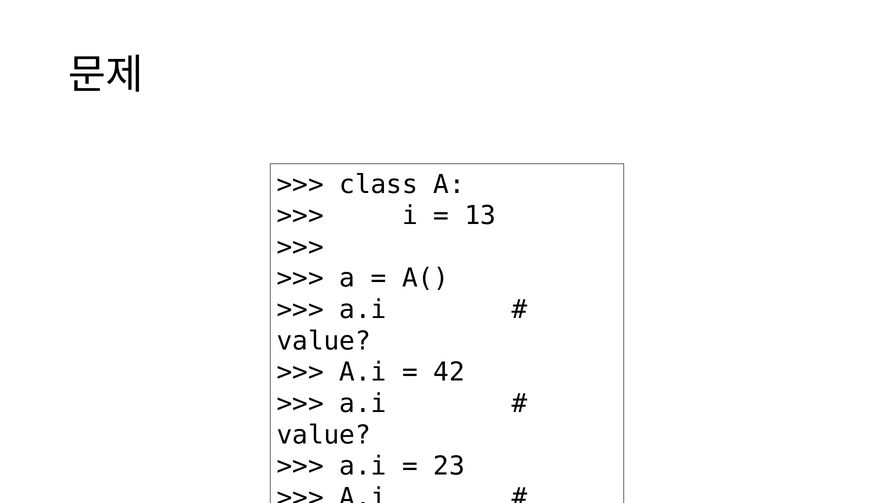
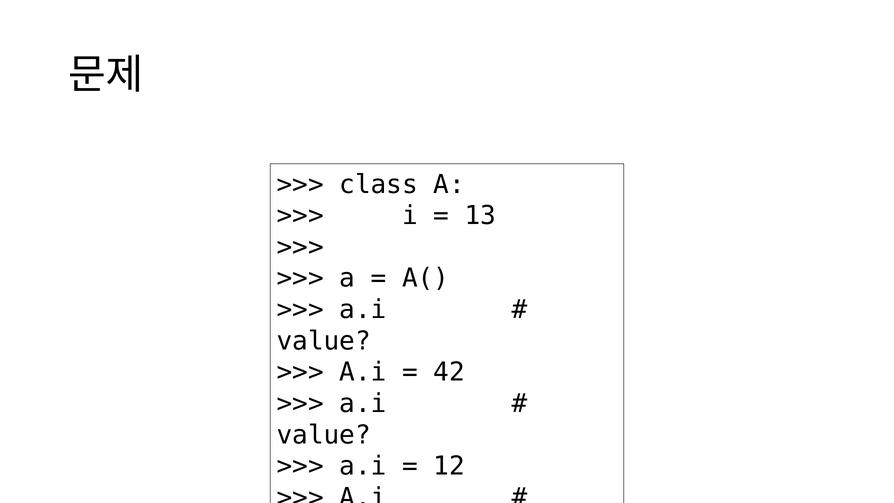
23: 23 -> 12 (449, 466)
